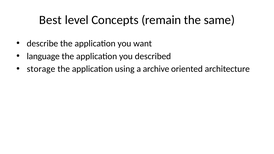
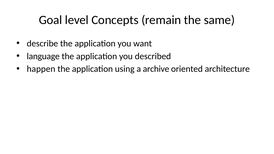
Best: Best -> Goal (51, 20)
storage: storage -> happen (41, 69)
